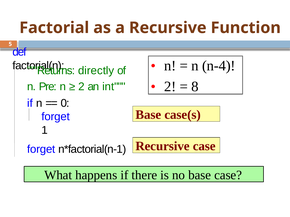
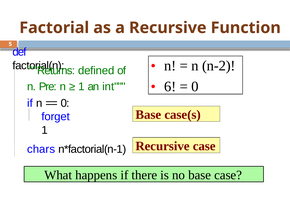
n-4: n-4 -> n-2 (219, 66)
directly: directly -> defined (96, 71)
2: 2 -> 6 (170, 87)
8: 8 -> 0 (195, 87)
2: 2 -> 1 (81, 87)
forget: forget -> chars (41, 150)
